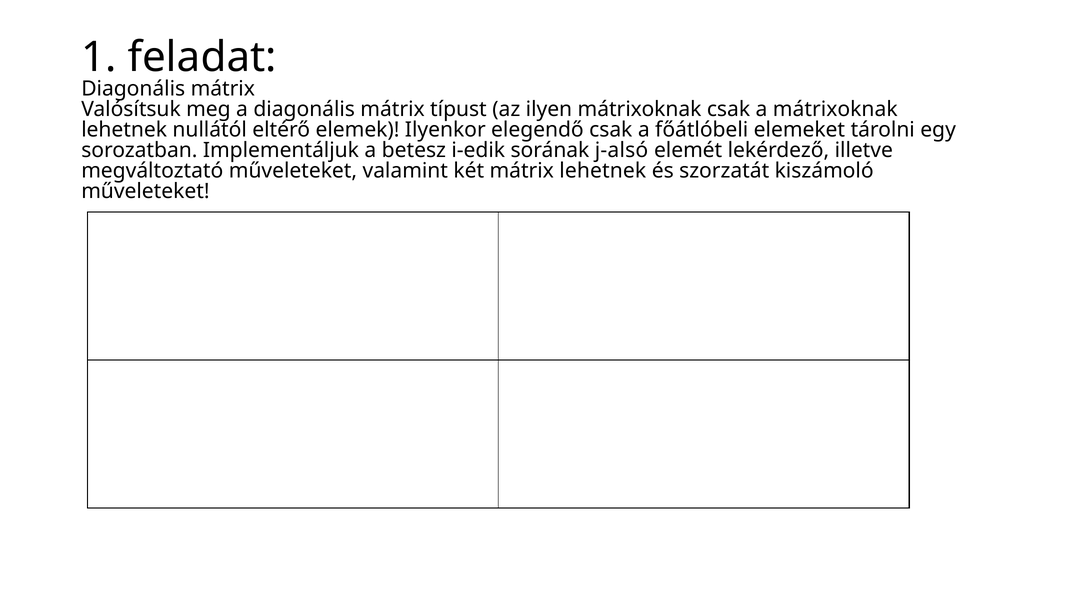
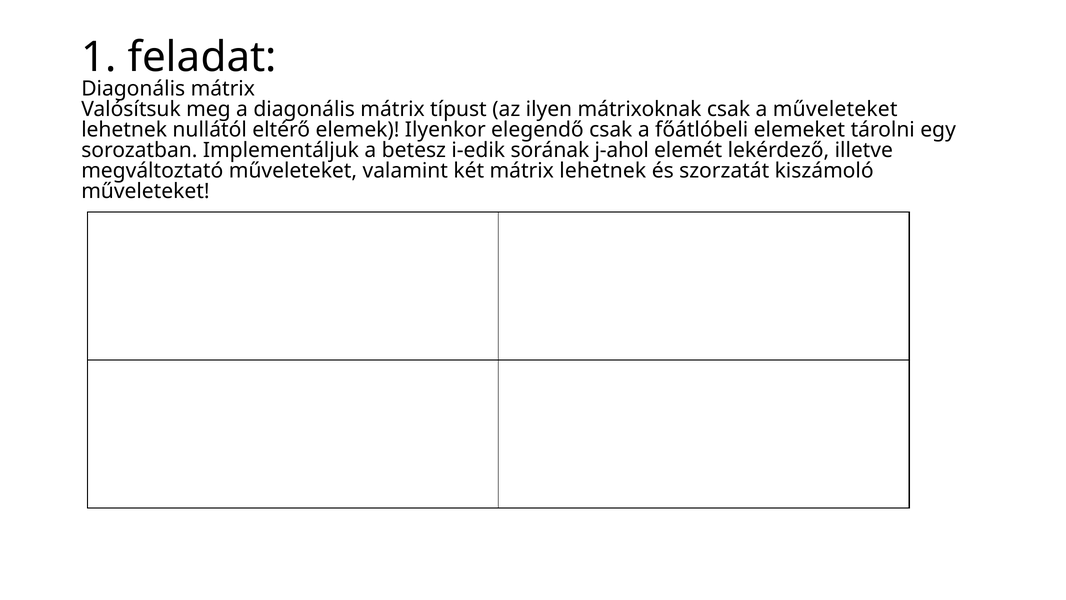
a mátrixoknak: mátrixoknak -> műveleteket (835, 109)
j-alsó: j-alsó -> j-ahol (622, 150)
